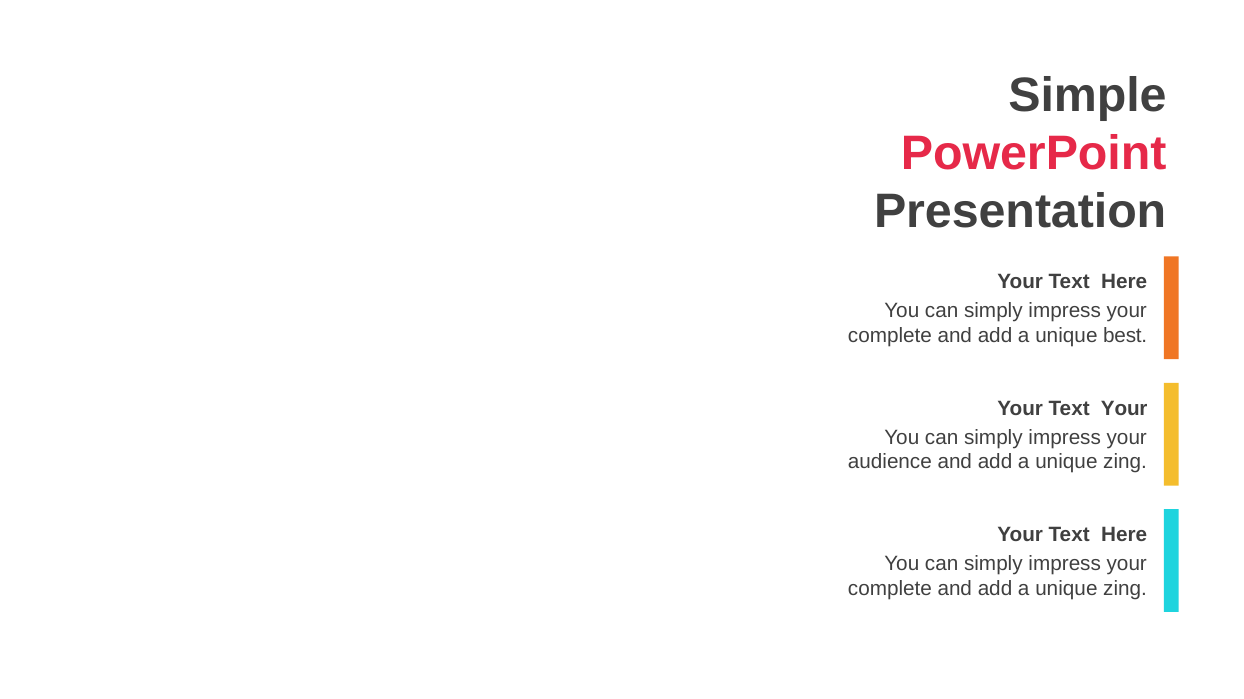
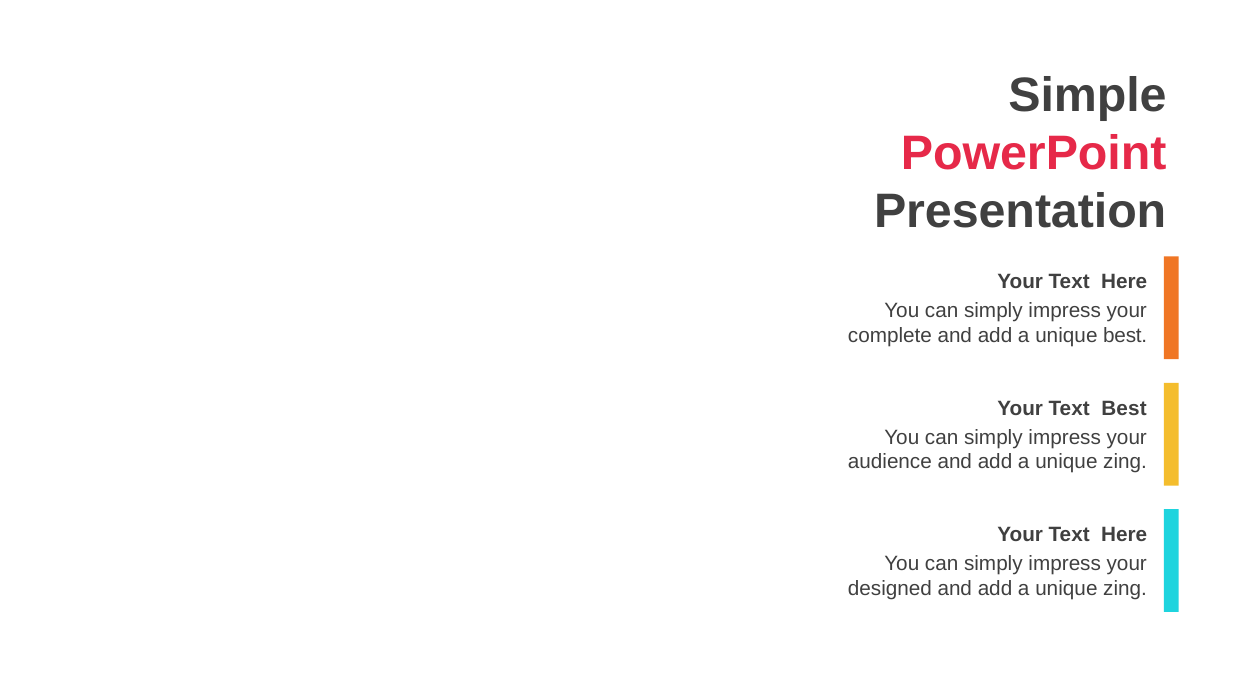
Text Your: Your -> Best (1124, 409)
complete: complete -> designed (890, 589)
